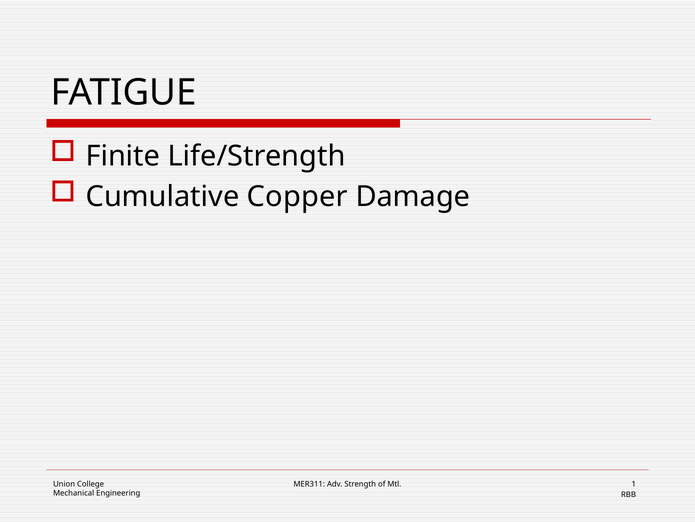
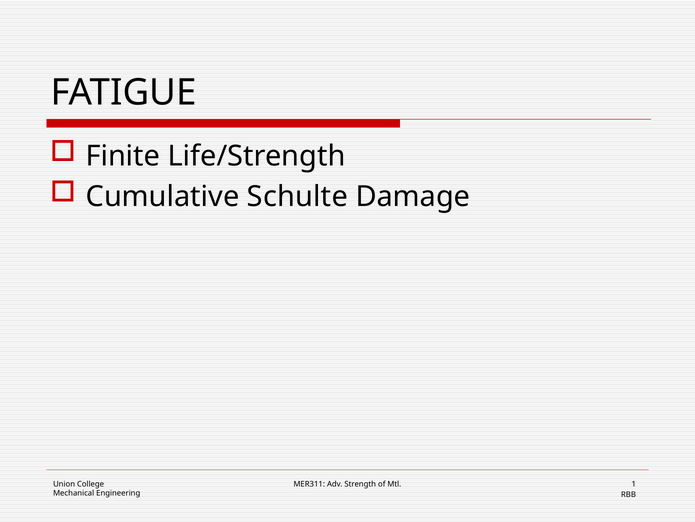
Copper: Copper -> Schulte (297, 197)
